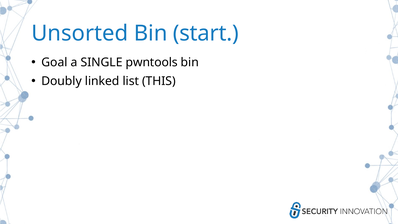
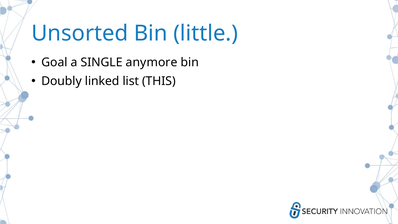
start: start -> little (206, 33)
pwntools: pwntools -> anymore (152, 62)
